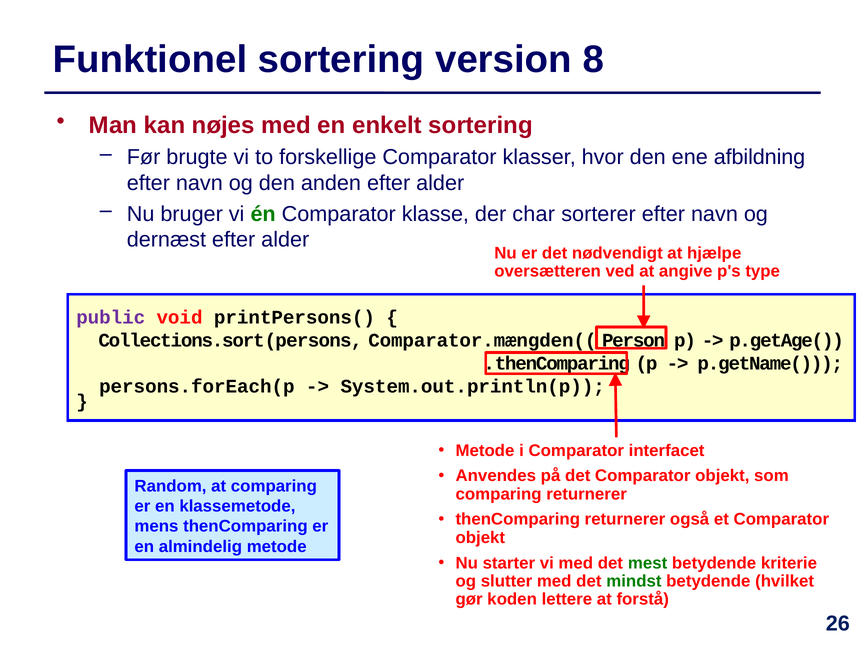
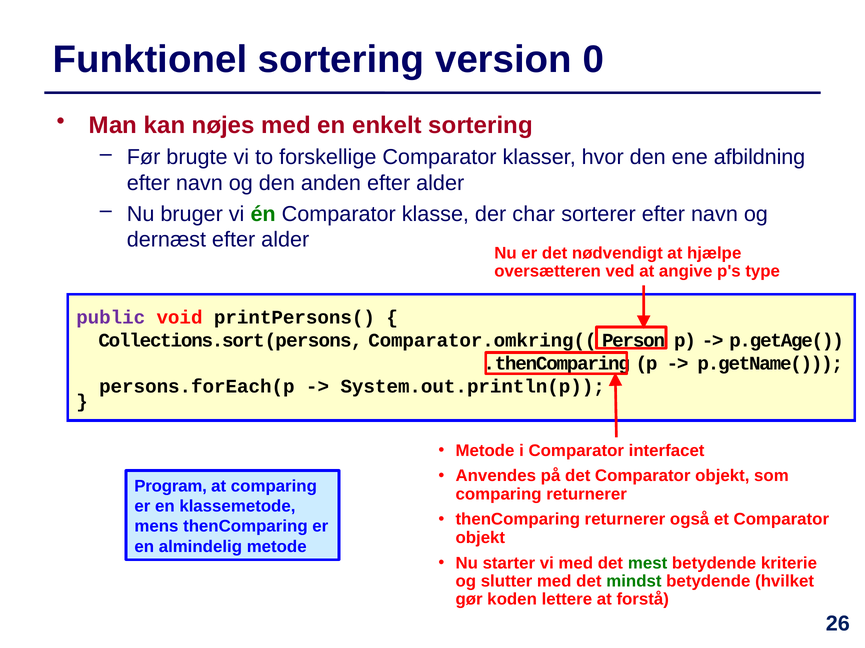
8: 8 -> 0 (593, 60)
Comparator.mængden((: Comparator.mængden(( -> Comparator.omkring(( (482, 341)
Random: Random -> Program (171, 487)
